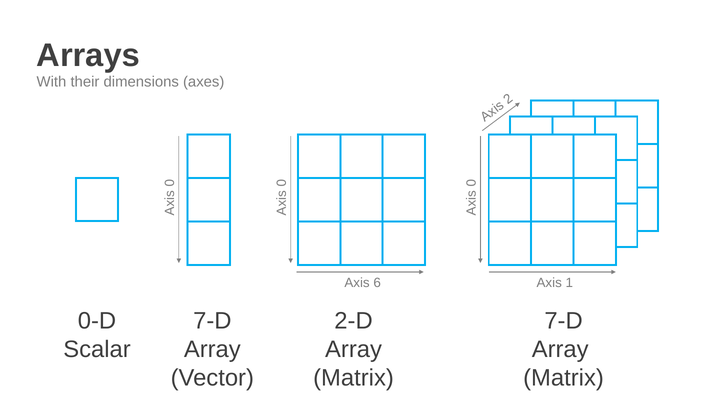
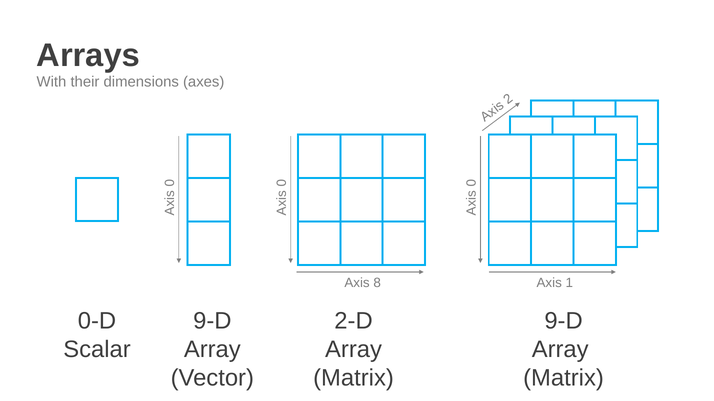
6: 6 -> 8 (377, 284)
7-D: 7-D -> 9-D (212, 321)
7-D: 7-D -> 9-D (564, 321)
